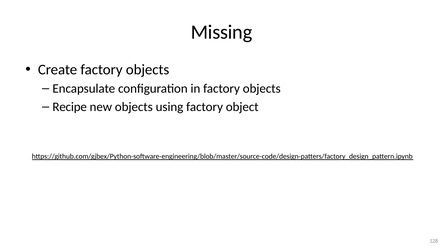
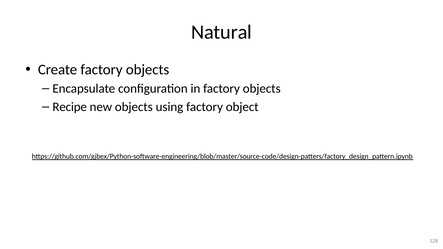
Missing: Missing -> Natural (222, 32)
